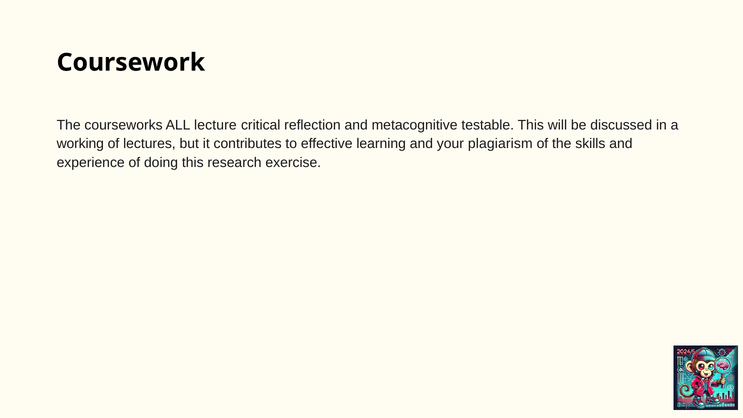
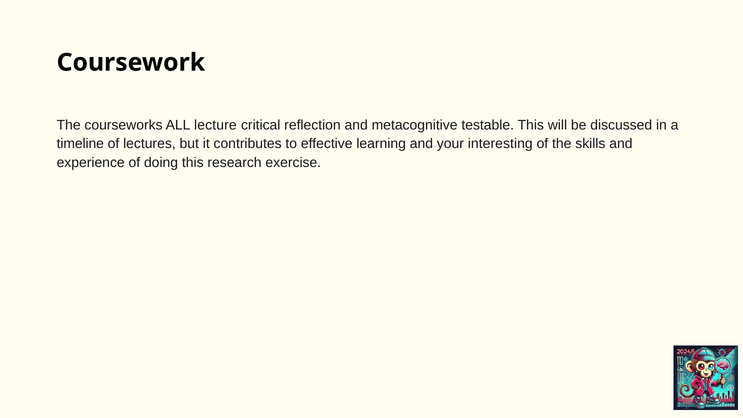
working: working -> timeline (80, 144)
plagiarism: plagiarism -> interesting (500, 144)
